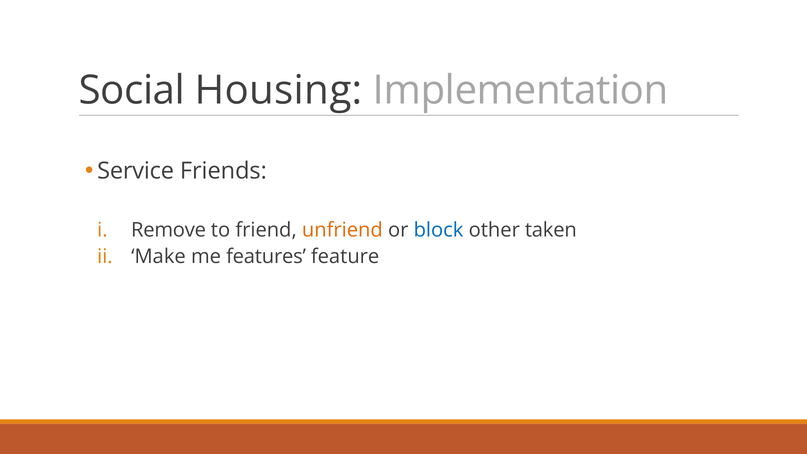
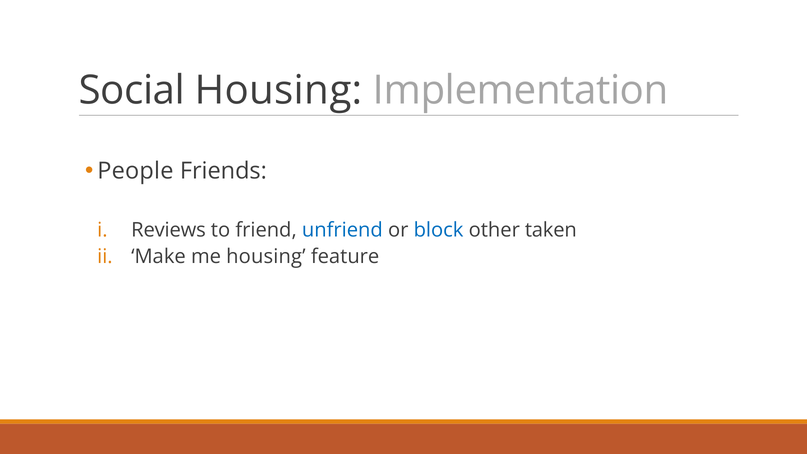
Service: Service -> People (135, 171)
Remove: Remove -> Reviews (168, 230)
unfriend colour: orange -> blue (342, 230)
me features: features -> housing (266, 257)
